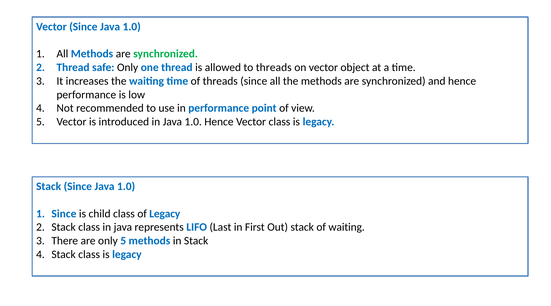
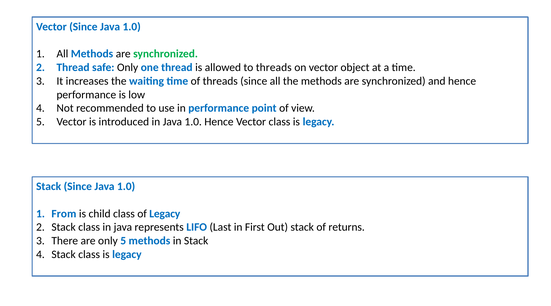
Since: Since -> From (64, 214)
of waiting: waiting -> returns (347, 227)
